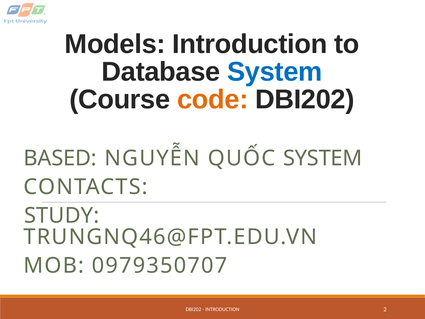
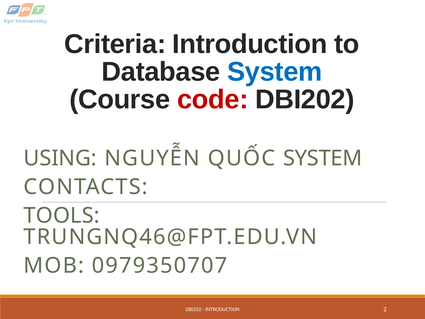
Models: Models -> Criteria (115, 44)
code colour: orange -> red (213, 99)
BASED: BASED -> USING (60, 158)
STUDY: STUDY -> TOOLS (62, 215)
